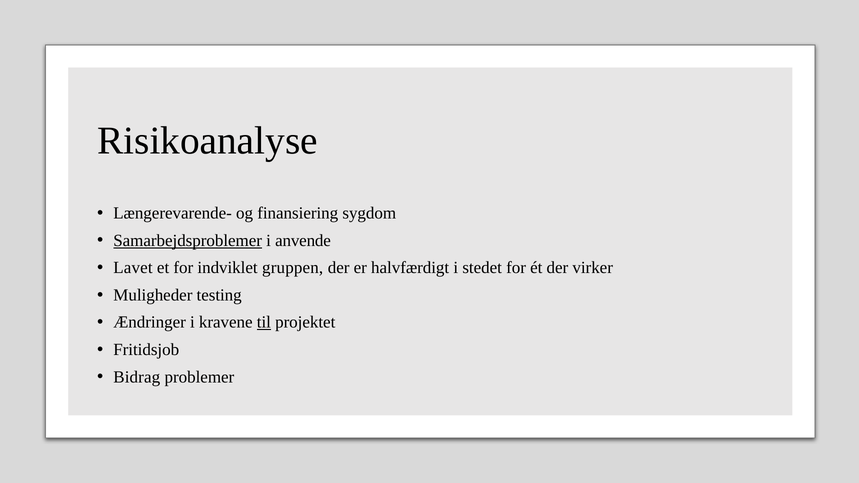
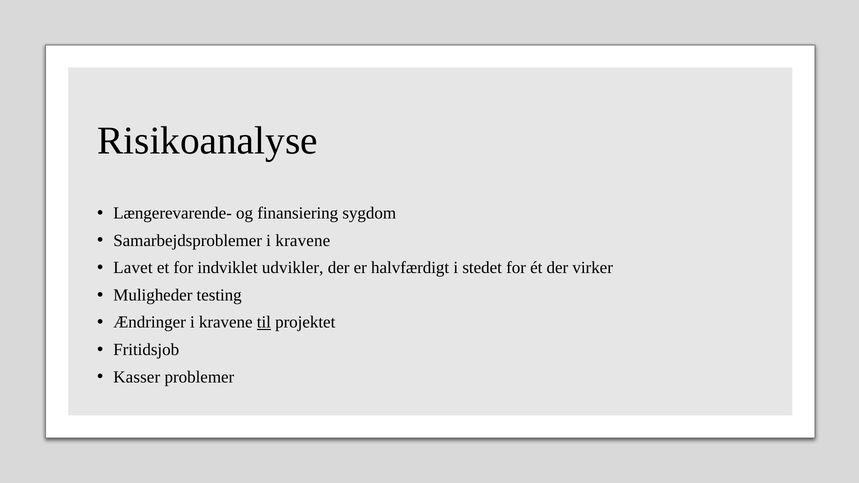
Samarbejdsproblemer underline: present -> none (188, 241)
anvende: anvende -> kravene (303, 241)
gruppen: gruppen -> udvikler (293, 268)
Bidrag: Bidrag -> Kasser (137, 377)
